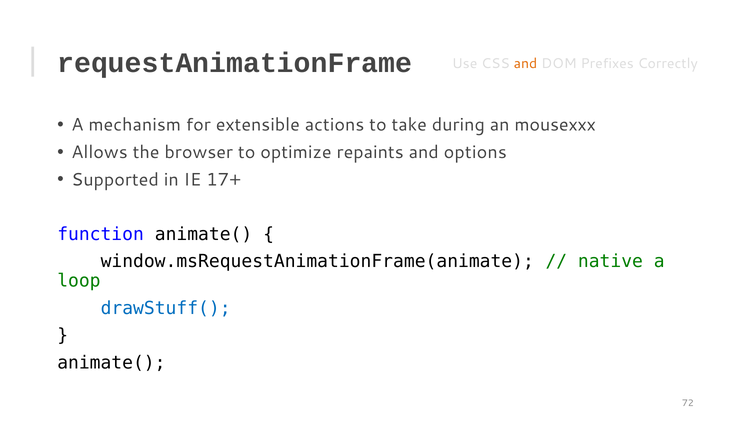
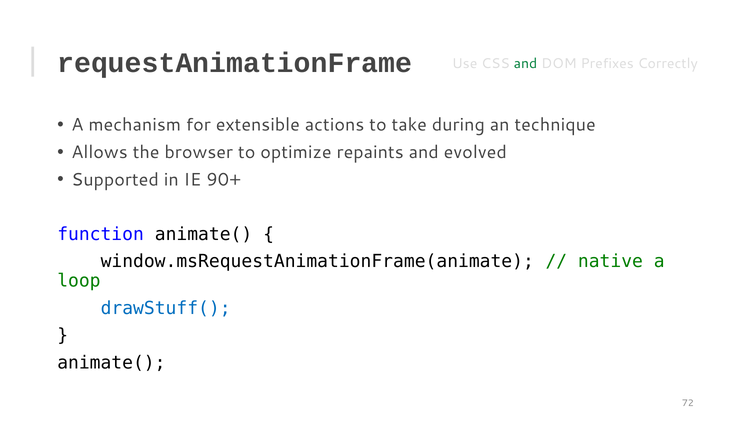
and colour: orange -> green (525, 63)
mousexxx: mousexxx -> technique (555, 125)
options: options -> evolved (475, 152)
17+: 17+ -> 90+ (224, 179)
